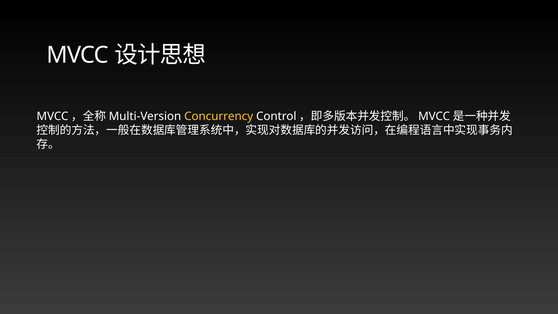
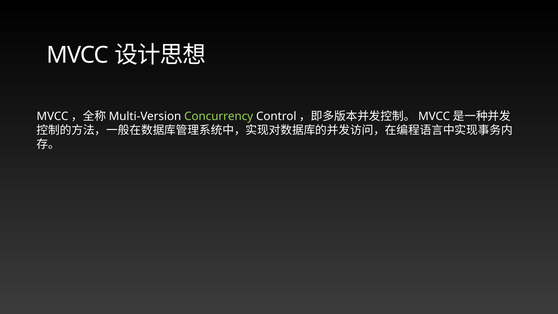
Concurrency colour: yellow -> light green (219, 116)
